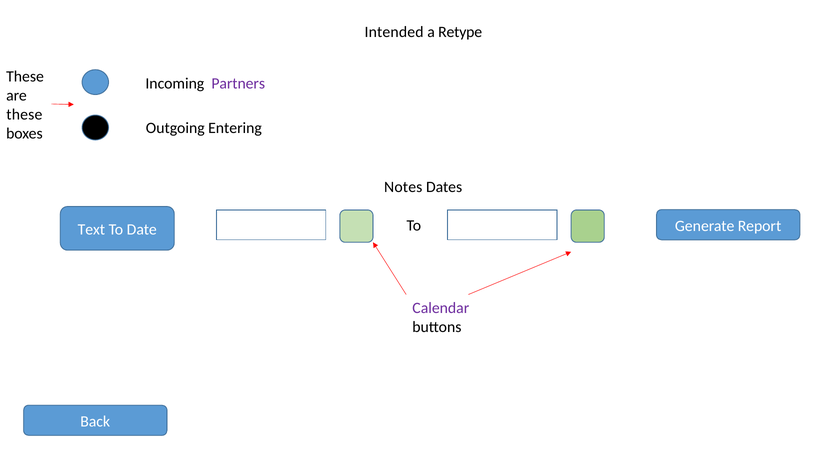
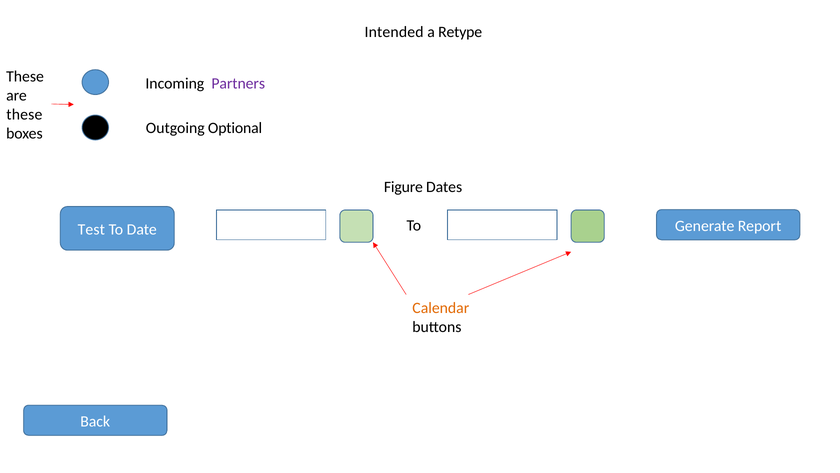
Entering: Entering -> Optional (235, 128)
Notes: Notes -> Figure (403, 187)
Text: Text -> Test (91, 229)
Calendar colour: purple -> orange (441, 308)
